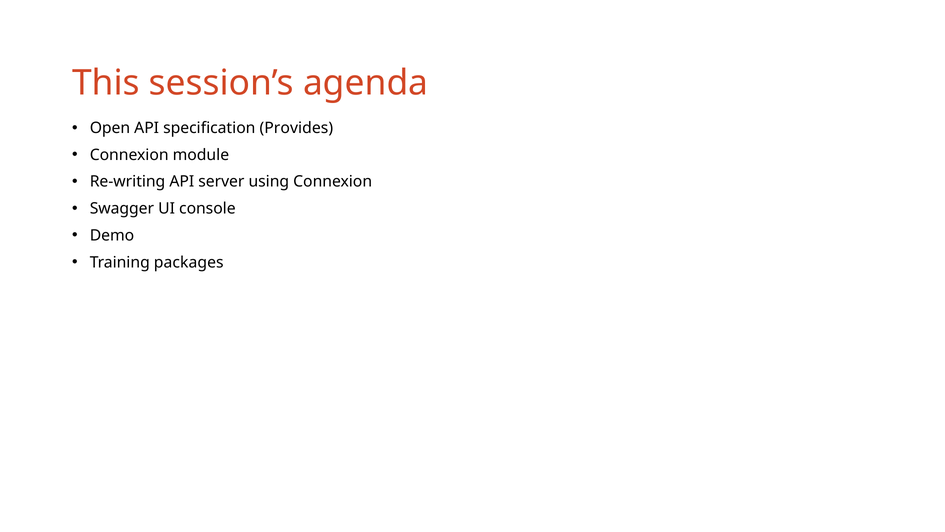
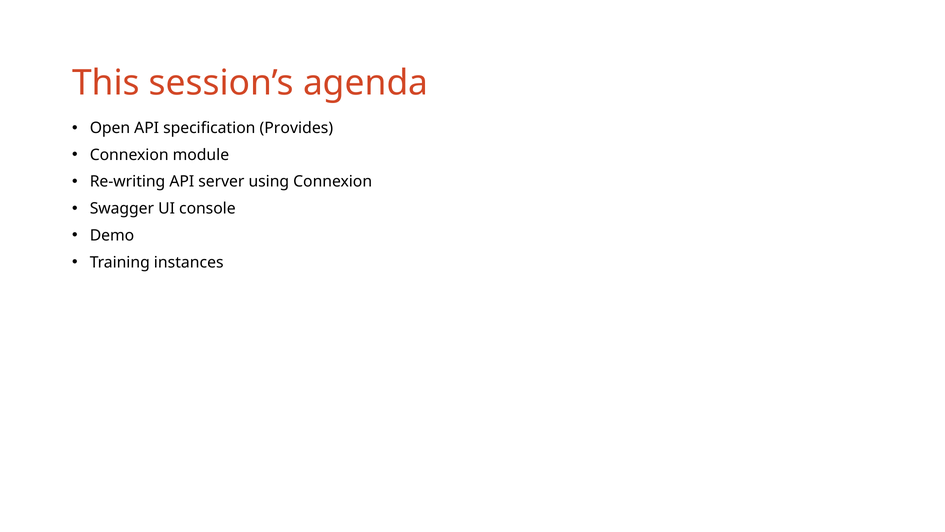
packages: packages -> instances (189, 262)
